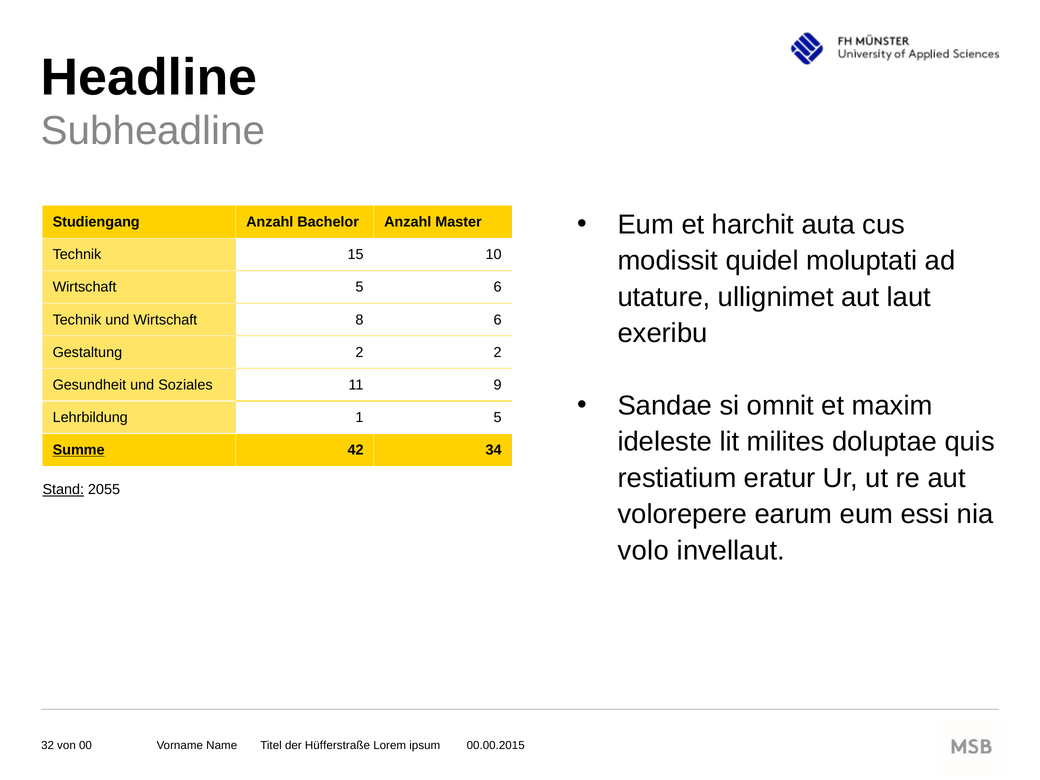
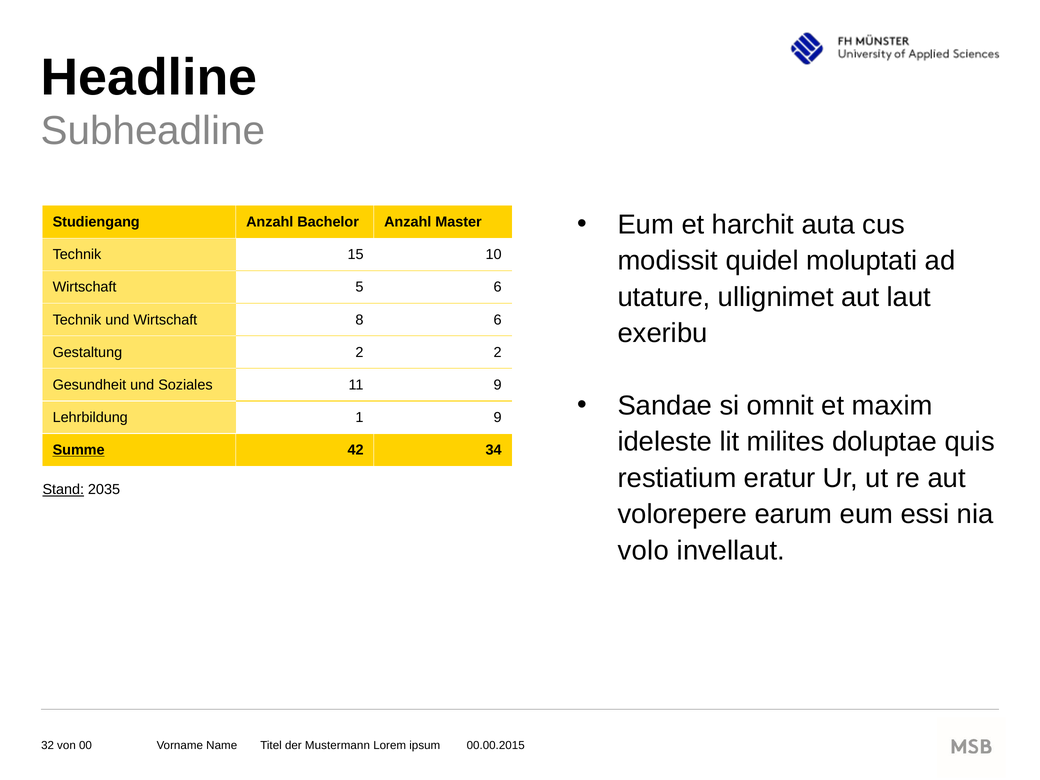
1 5: 5 -> 9 (498, 417)
2055: 2055 -> 2035 (104, 490)
Hüfferstraße: Hüfferstraße -> Mustermann (337, 745)
